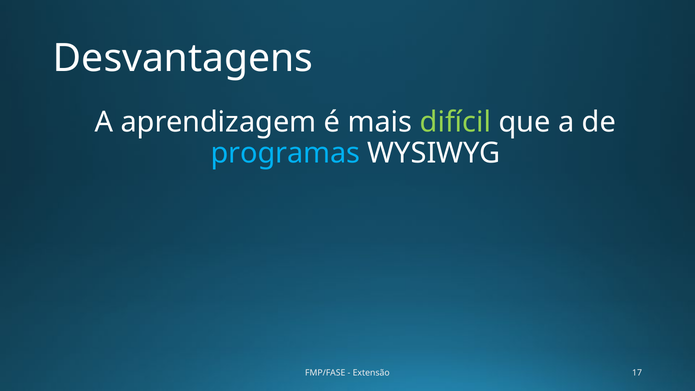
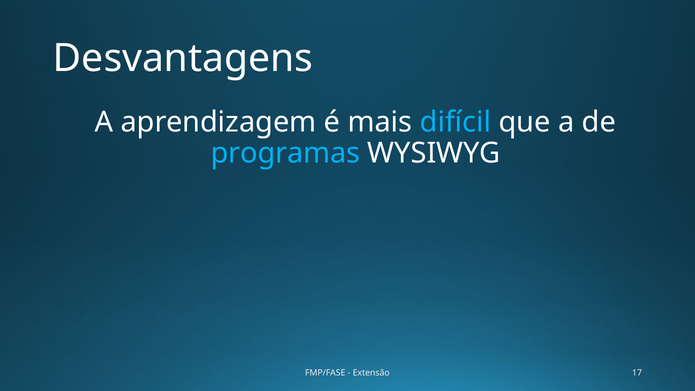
difícil colour: light green -> light blue (456, 122)
